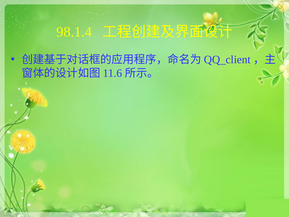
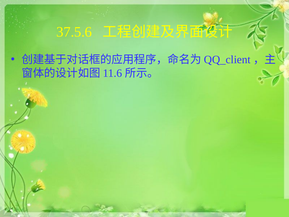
98.1.4: 98.1.4 -> 37.5.6 (74, 32)
